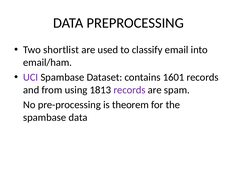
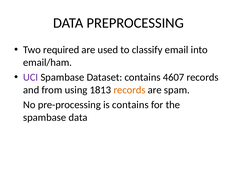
shortlist: shortlist -> required (61, 50)
1601: 1601 -> 4607 (174, 77)
records colour: purple -> orange (129, 90)
is theorem: theorem -> contains (130, 105)
